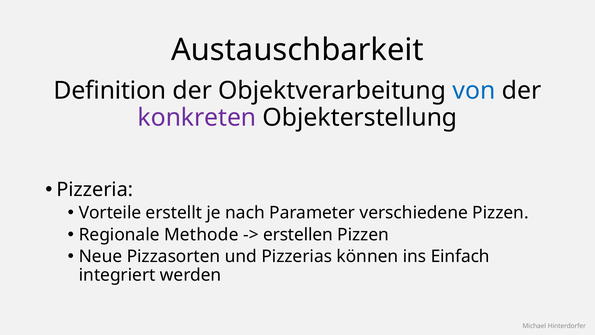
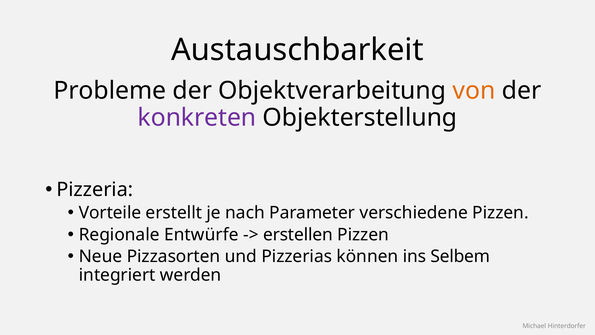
Definition: Definition -> Probleme (110, 91)
von colour: blue -> orange (474, 91)
Methode: Methode -> Entwürfe (201, 234)
Einfach: Einfach -> Selbem (460, 256)
